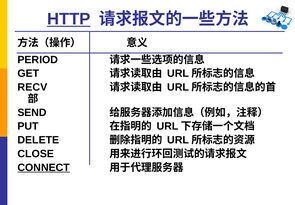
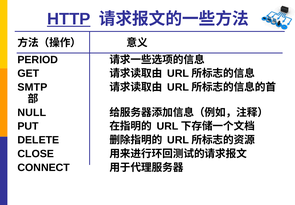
RECV: RECV -> SMTP (32, 87)
SEND: SEND -> NULL (32, 112)
CONNECT underline: present -> none (44, 167)
